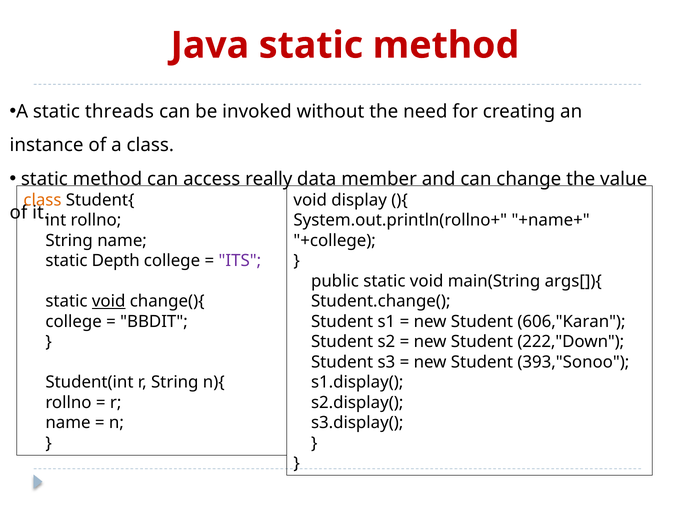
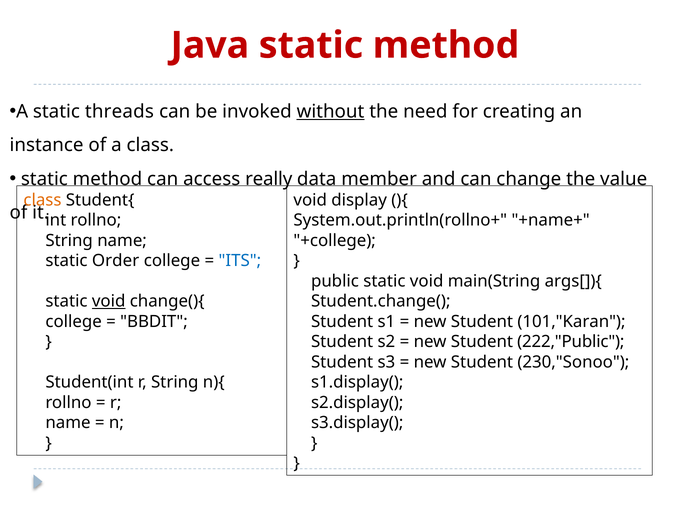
without underline: none -> present (330, 111)
Depth: Depth -> Order (116, 261)
ITS colour: purple -> blue (240, 261)
606,"Karan: 606,"Karan -> 101,"Karan (571, 322)
222,"Down: 222,"Down -> 222,"Public (571, 342)
393,"Sonoo: 393,"Sonoo -> 230,"Sonoo (573, 362)
